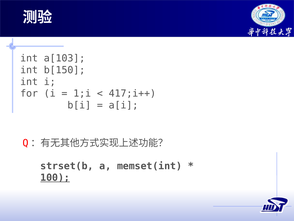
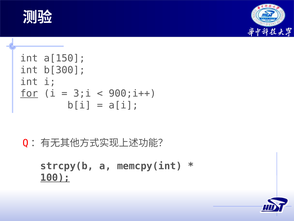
a[103: a[103 -> a[150 (64, 58)
b[150: b[150 -> b[300 (64, 70)
for underline: none -> present (29, 93)
1;i: 1;i -> 3;i (82, 93)
417;i++: 417;i++ -> 900;i++ (132, 93)
strset(b: strset(b -> strcpy(b (67, 166)
memset(int: memset(int -> memcpy(int (149, 166)
